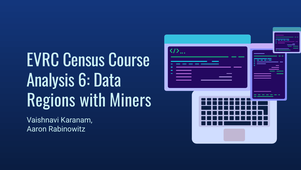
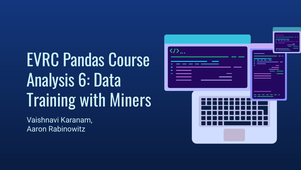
Census: Census -> Pandas (84, 61)
Regions: Regions -> Training (51, 101)
